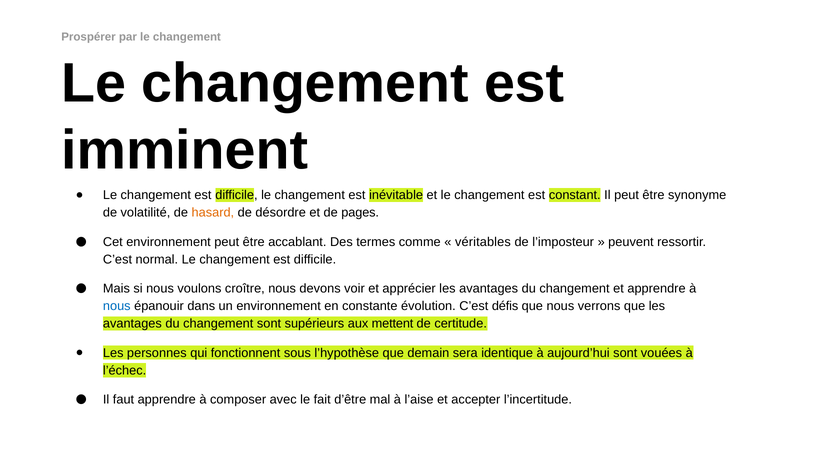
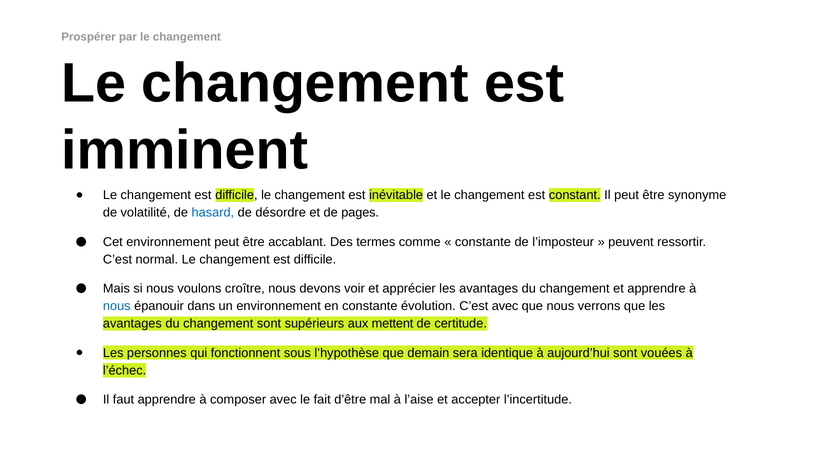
hasard colour: orange -> blue (213, 213)
véritables: véritables -> constante (483, 242)
C’est défis: défis -> avec (505, 306)
